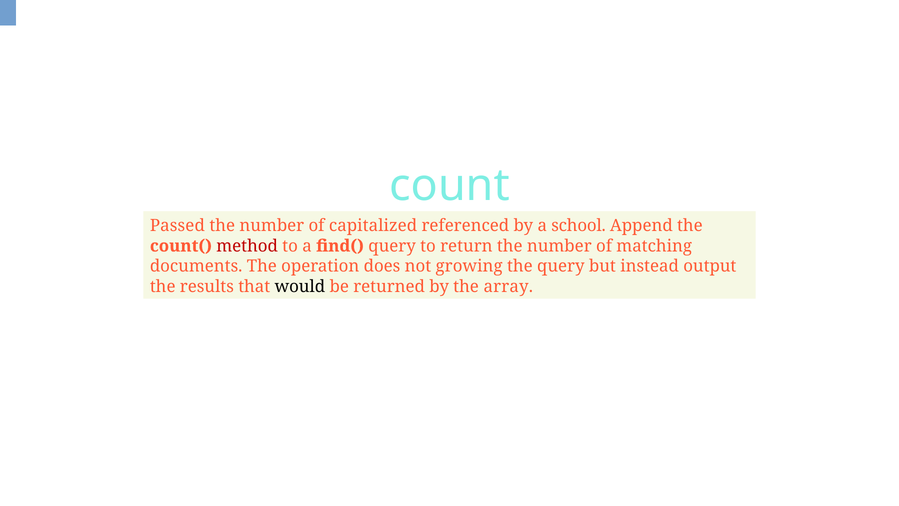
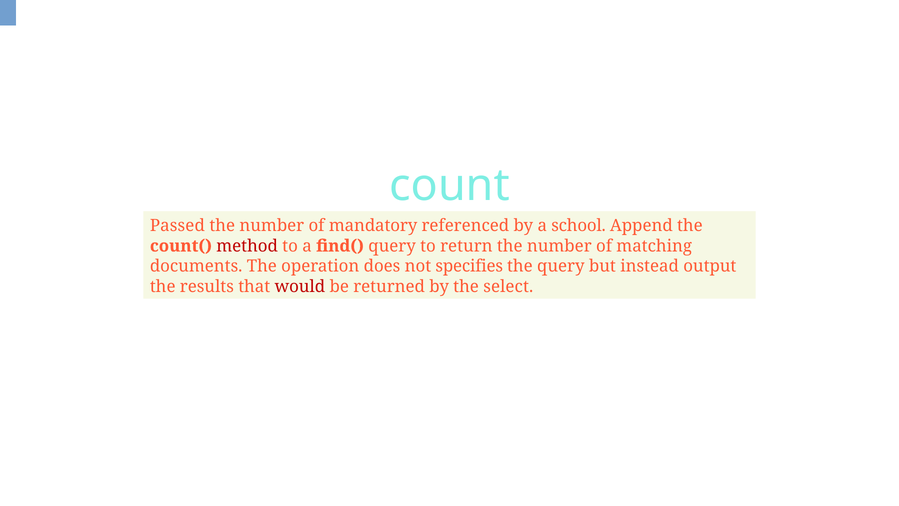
capitalized: capitalized -> mandatory (373, 226)
growing: growing -> specifies (469, 266)
would colour: black -> red (300, 286)
array: array -> select (508, 286)
